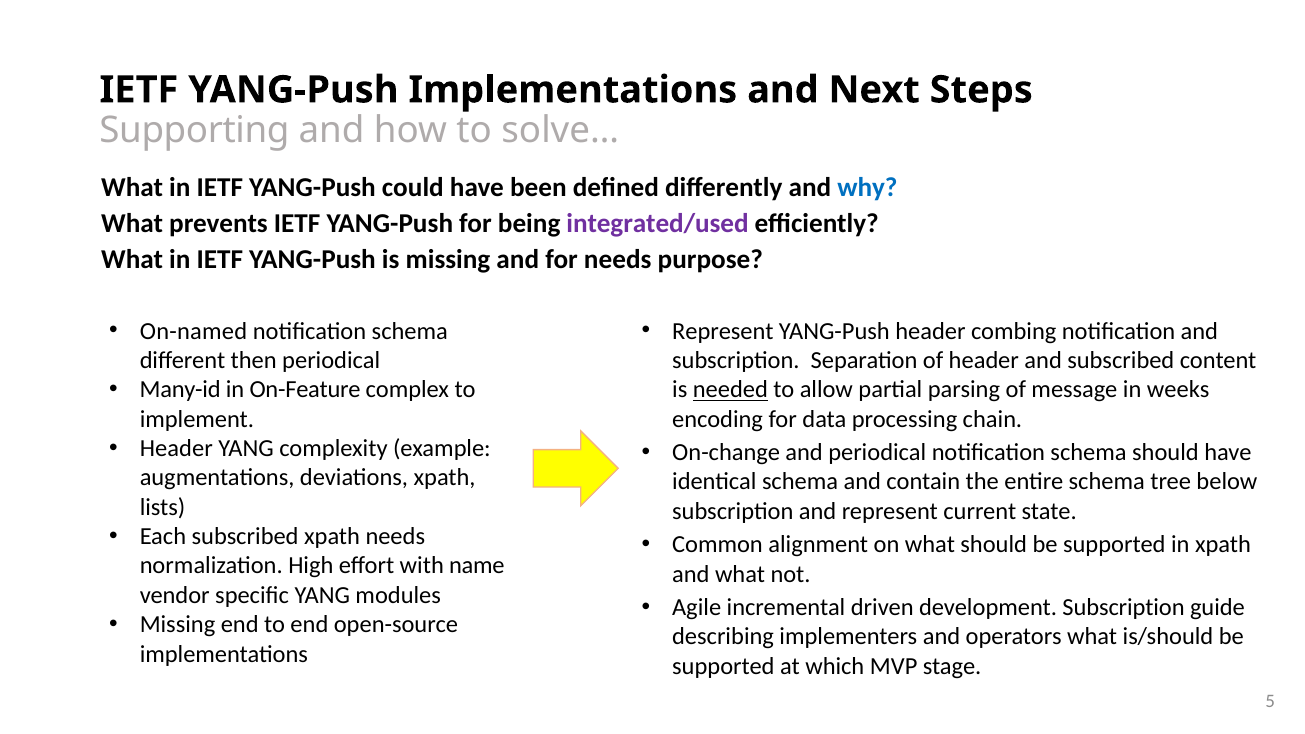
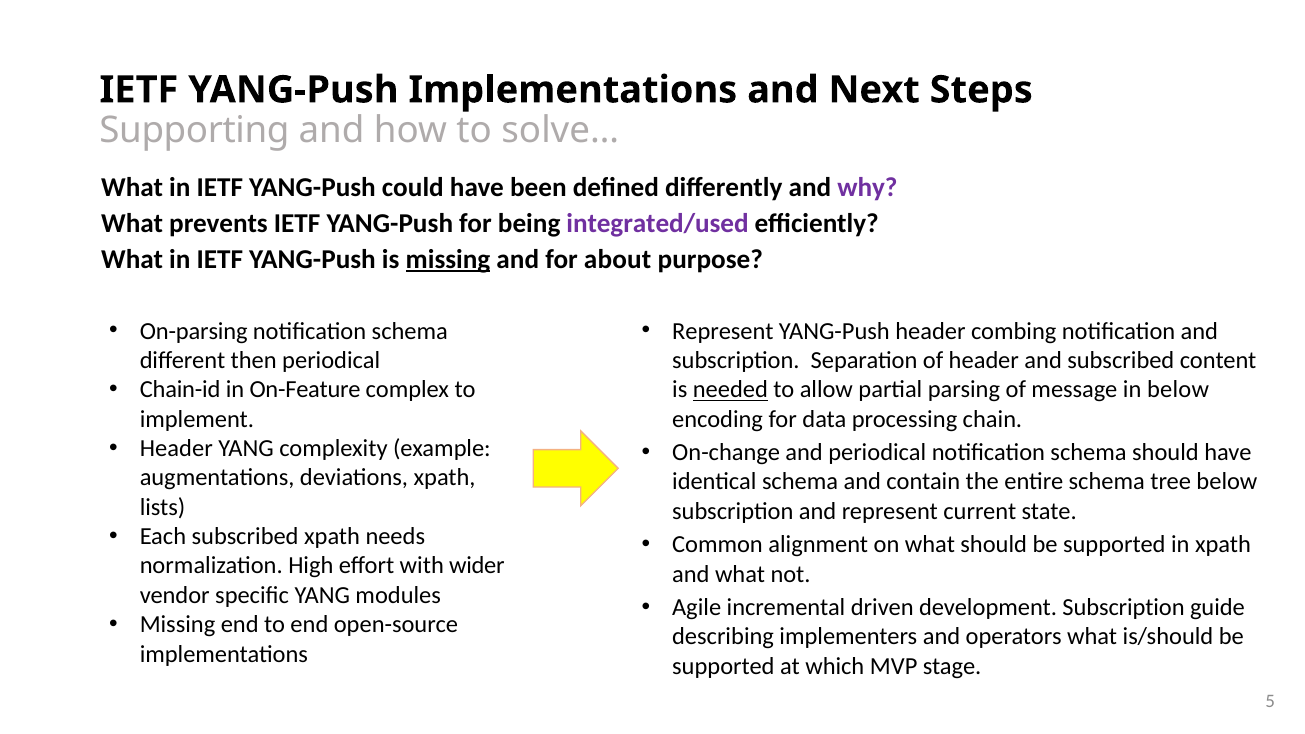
why colour: blue -> purple (867, 187)
missing underline: none -> present (448, 259)
for needs: needs -> about (618, 259)
On-named: On-named -> On-parsing (194, 331)
Many-id: Many-id -> Chain-id (180, 390)
in weeks: weeks -> below (1178, 390)
name: name -> wider (477, 566)
